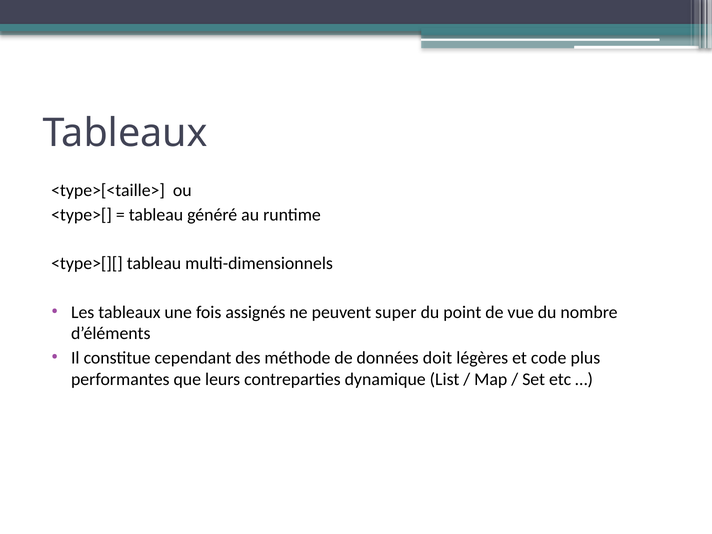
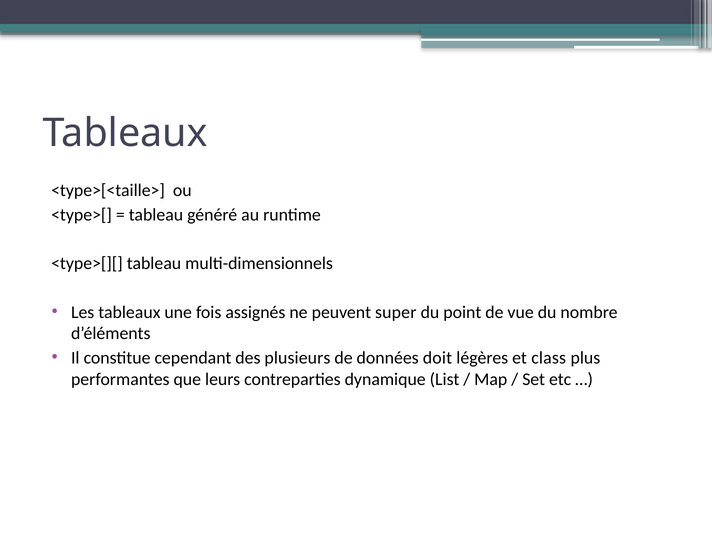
méthode: méthode -> plusieurs (297, 358)
code: code -> class (549, 358)
